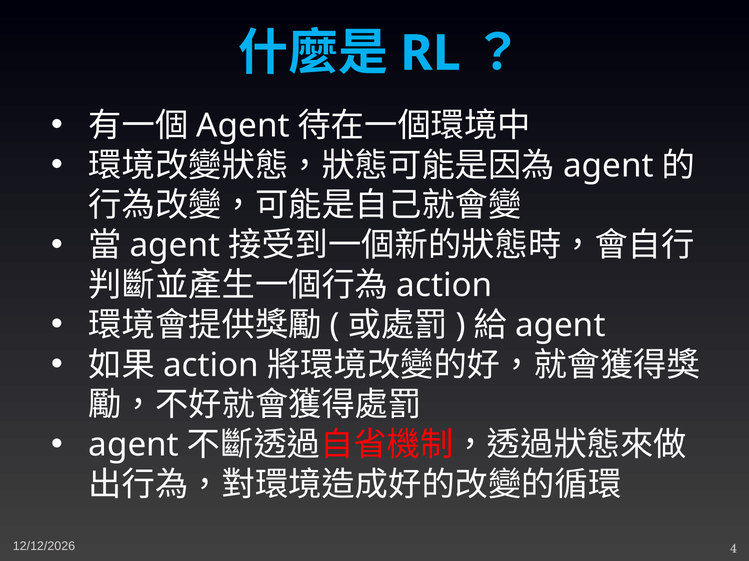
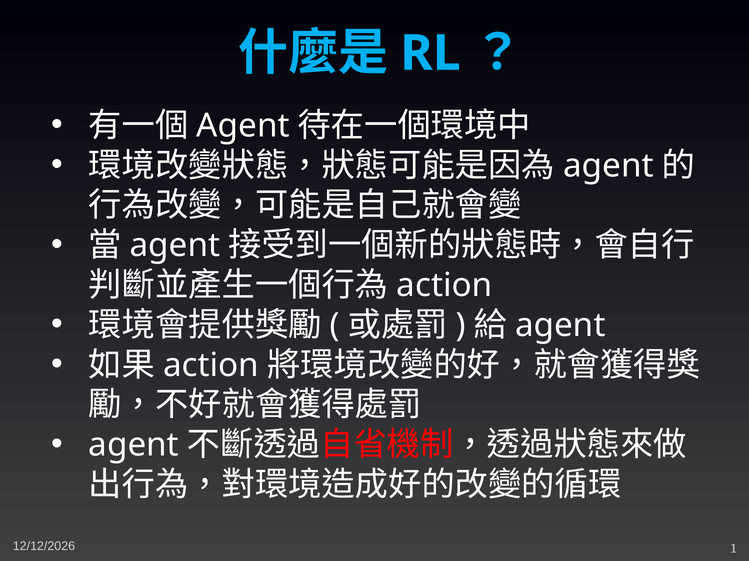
4: 4 -> 1 (734, 549)
